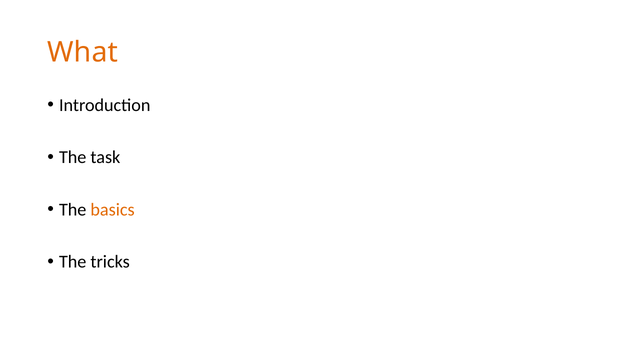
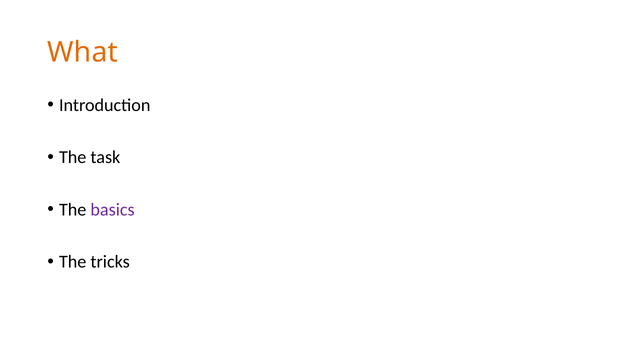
basics colour: orange -> purple (113, 209)
